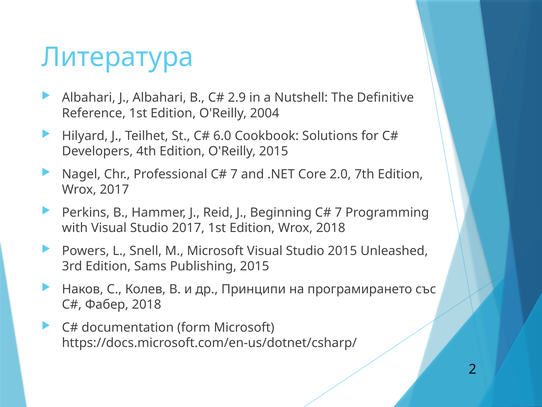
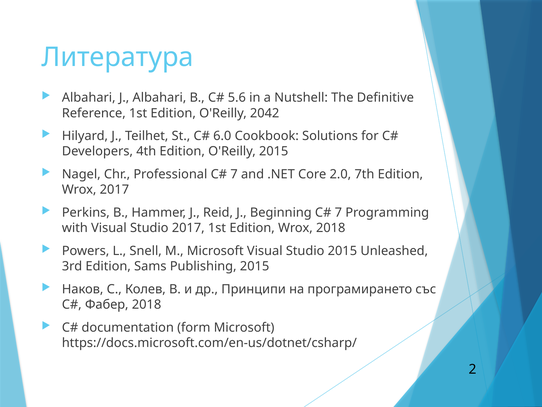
2.9: 2.9 -> 5.6 (237, 98)
2004: 2004 -> 2042 (265, 113)
